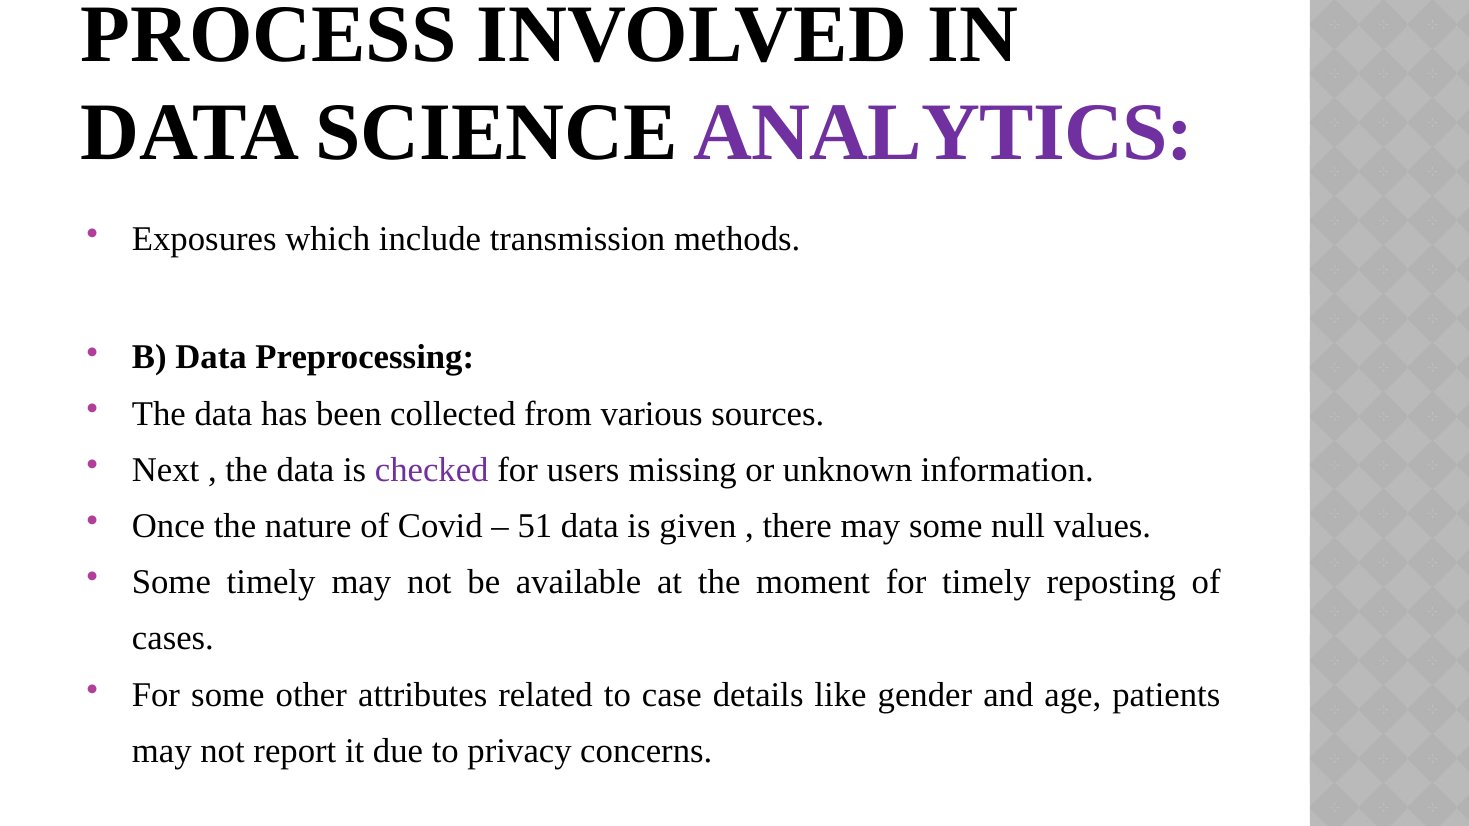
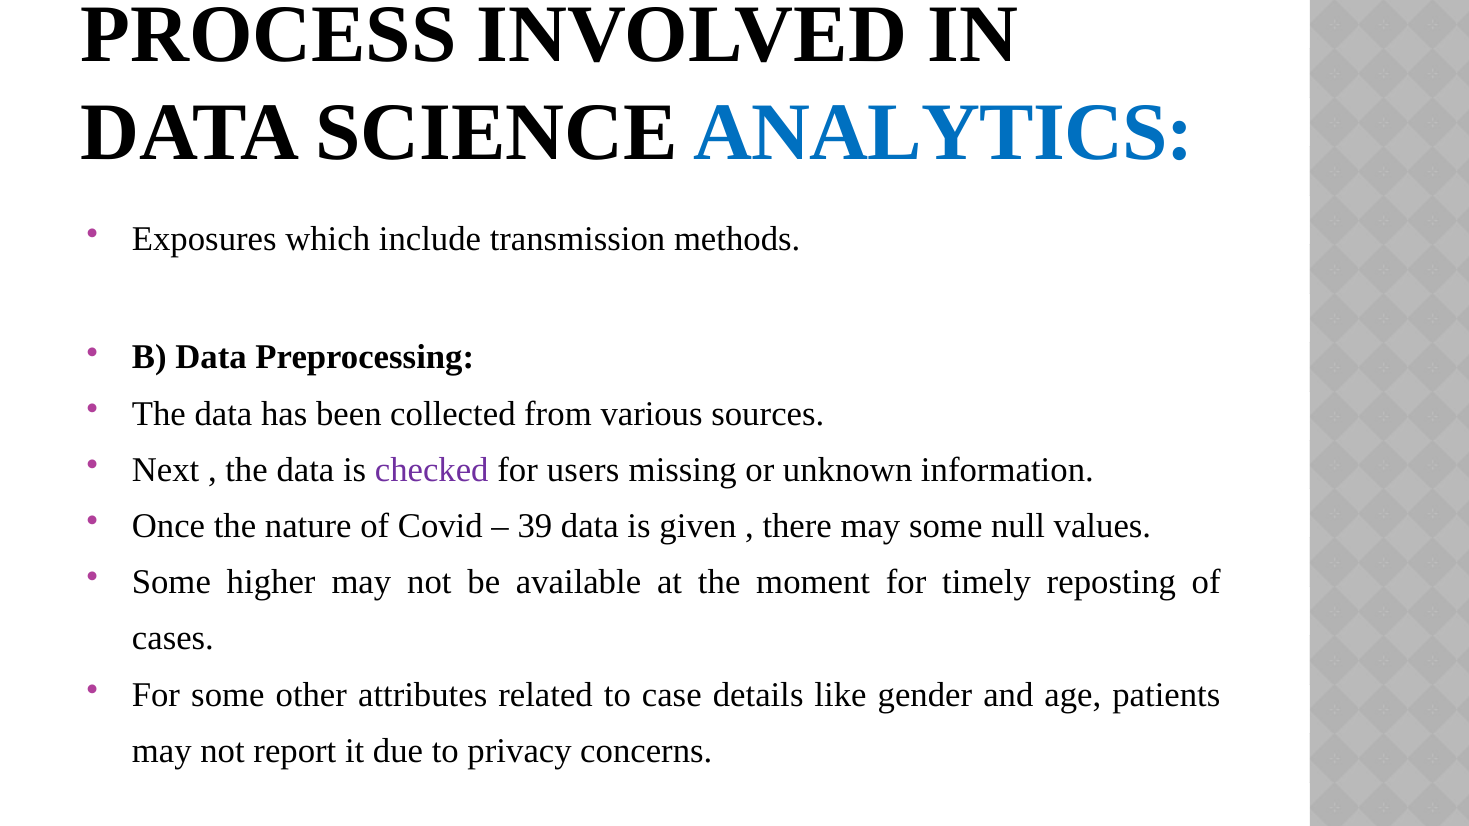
ANALYTICS colour: purple -> blue (944, 133)
51: 51 -> 39 (535, 526)
Some timely: timely -> higher (271, 583)
